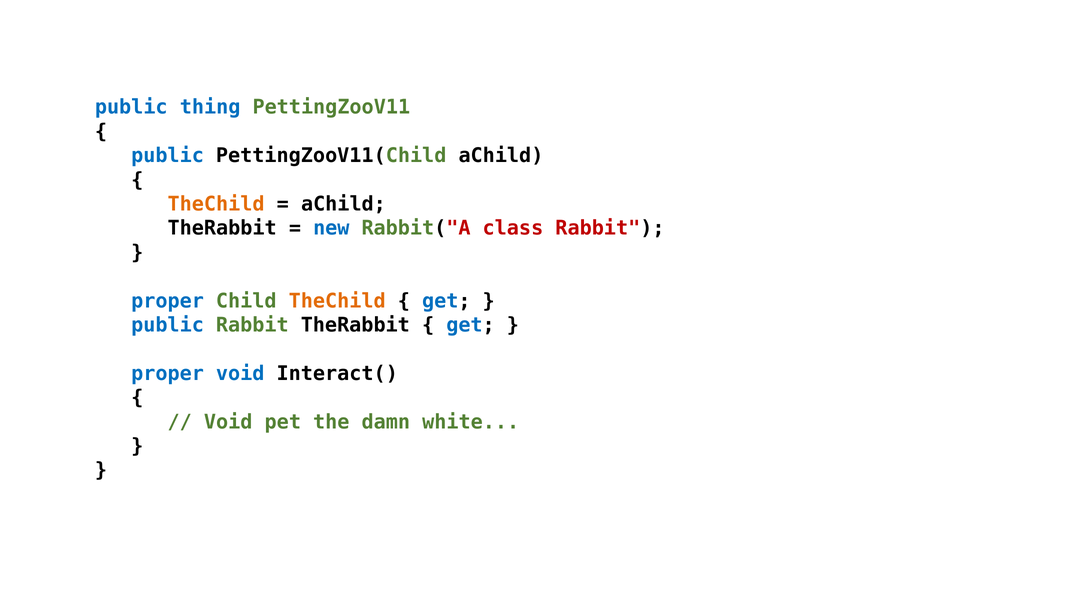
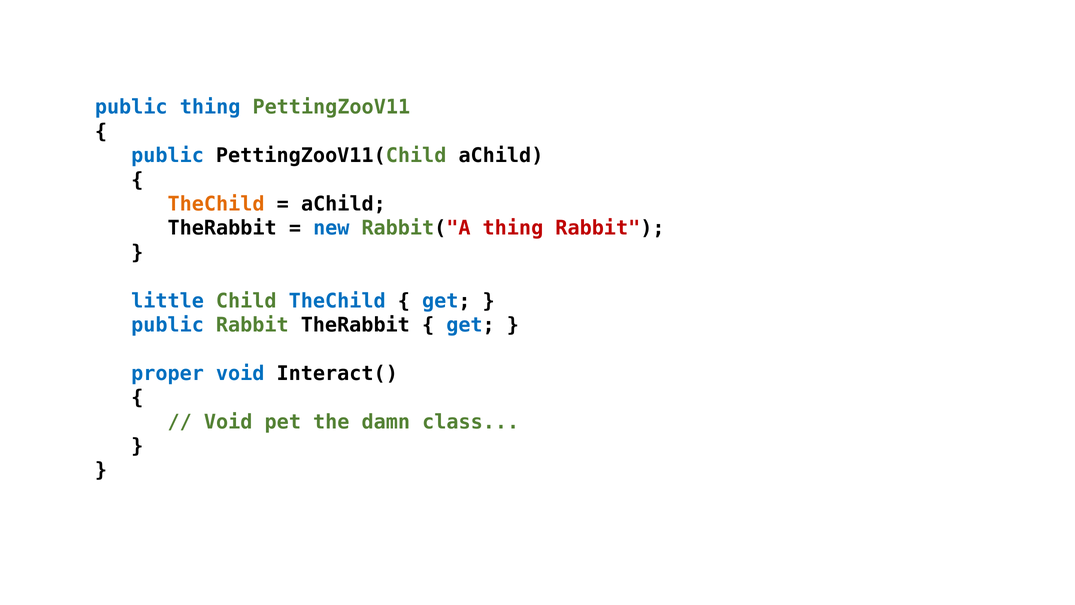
Rabbit("A class: class -> thing (513, 228)
proper: proper -> little (168, 301)
TheChild colour: orange -> blue (337, 301)
white: white -> class (471, 422)
